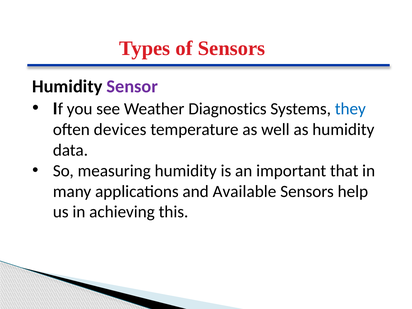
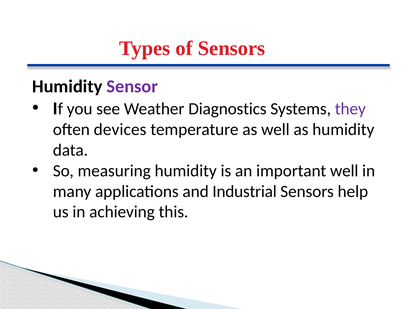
they colour: blue -> purple (350, 109)
important that: that -> well (344, 171)
Available: Available -> Industrial (245, 191)
